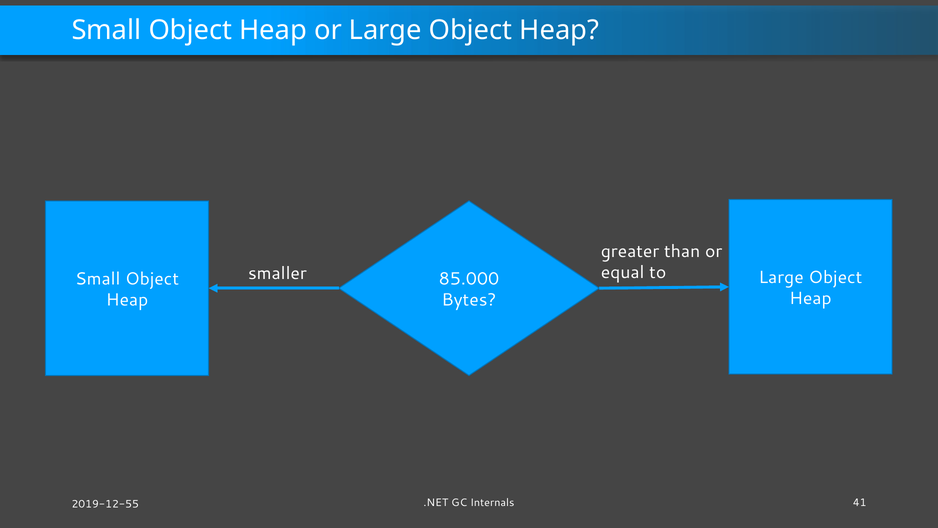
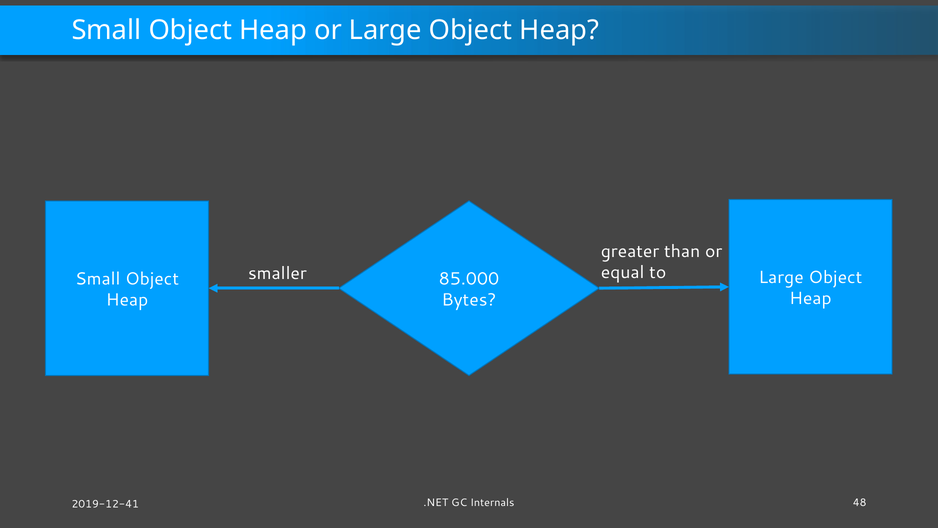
41: 41 -> 48 (860, 503)
2019-12-55: 2019-12-55 -> 2019-12-41 (105, 504)
